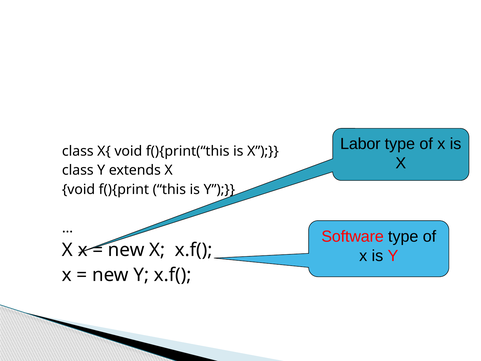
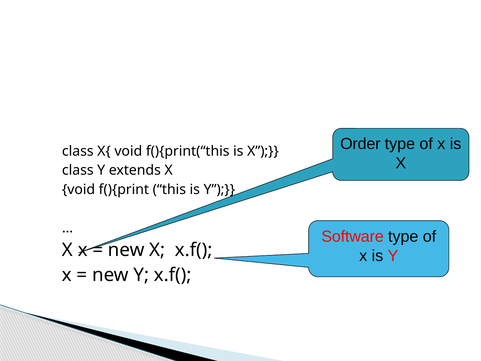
Labor: Labor -> Order (360, 144)
